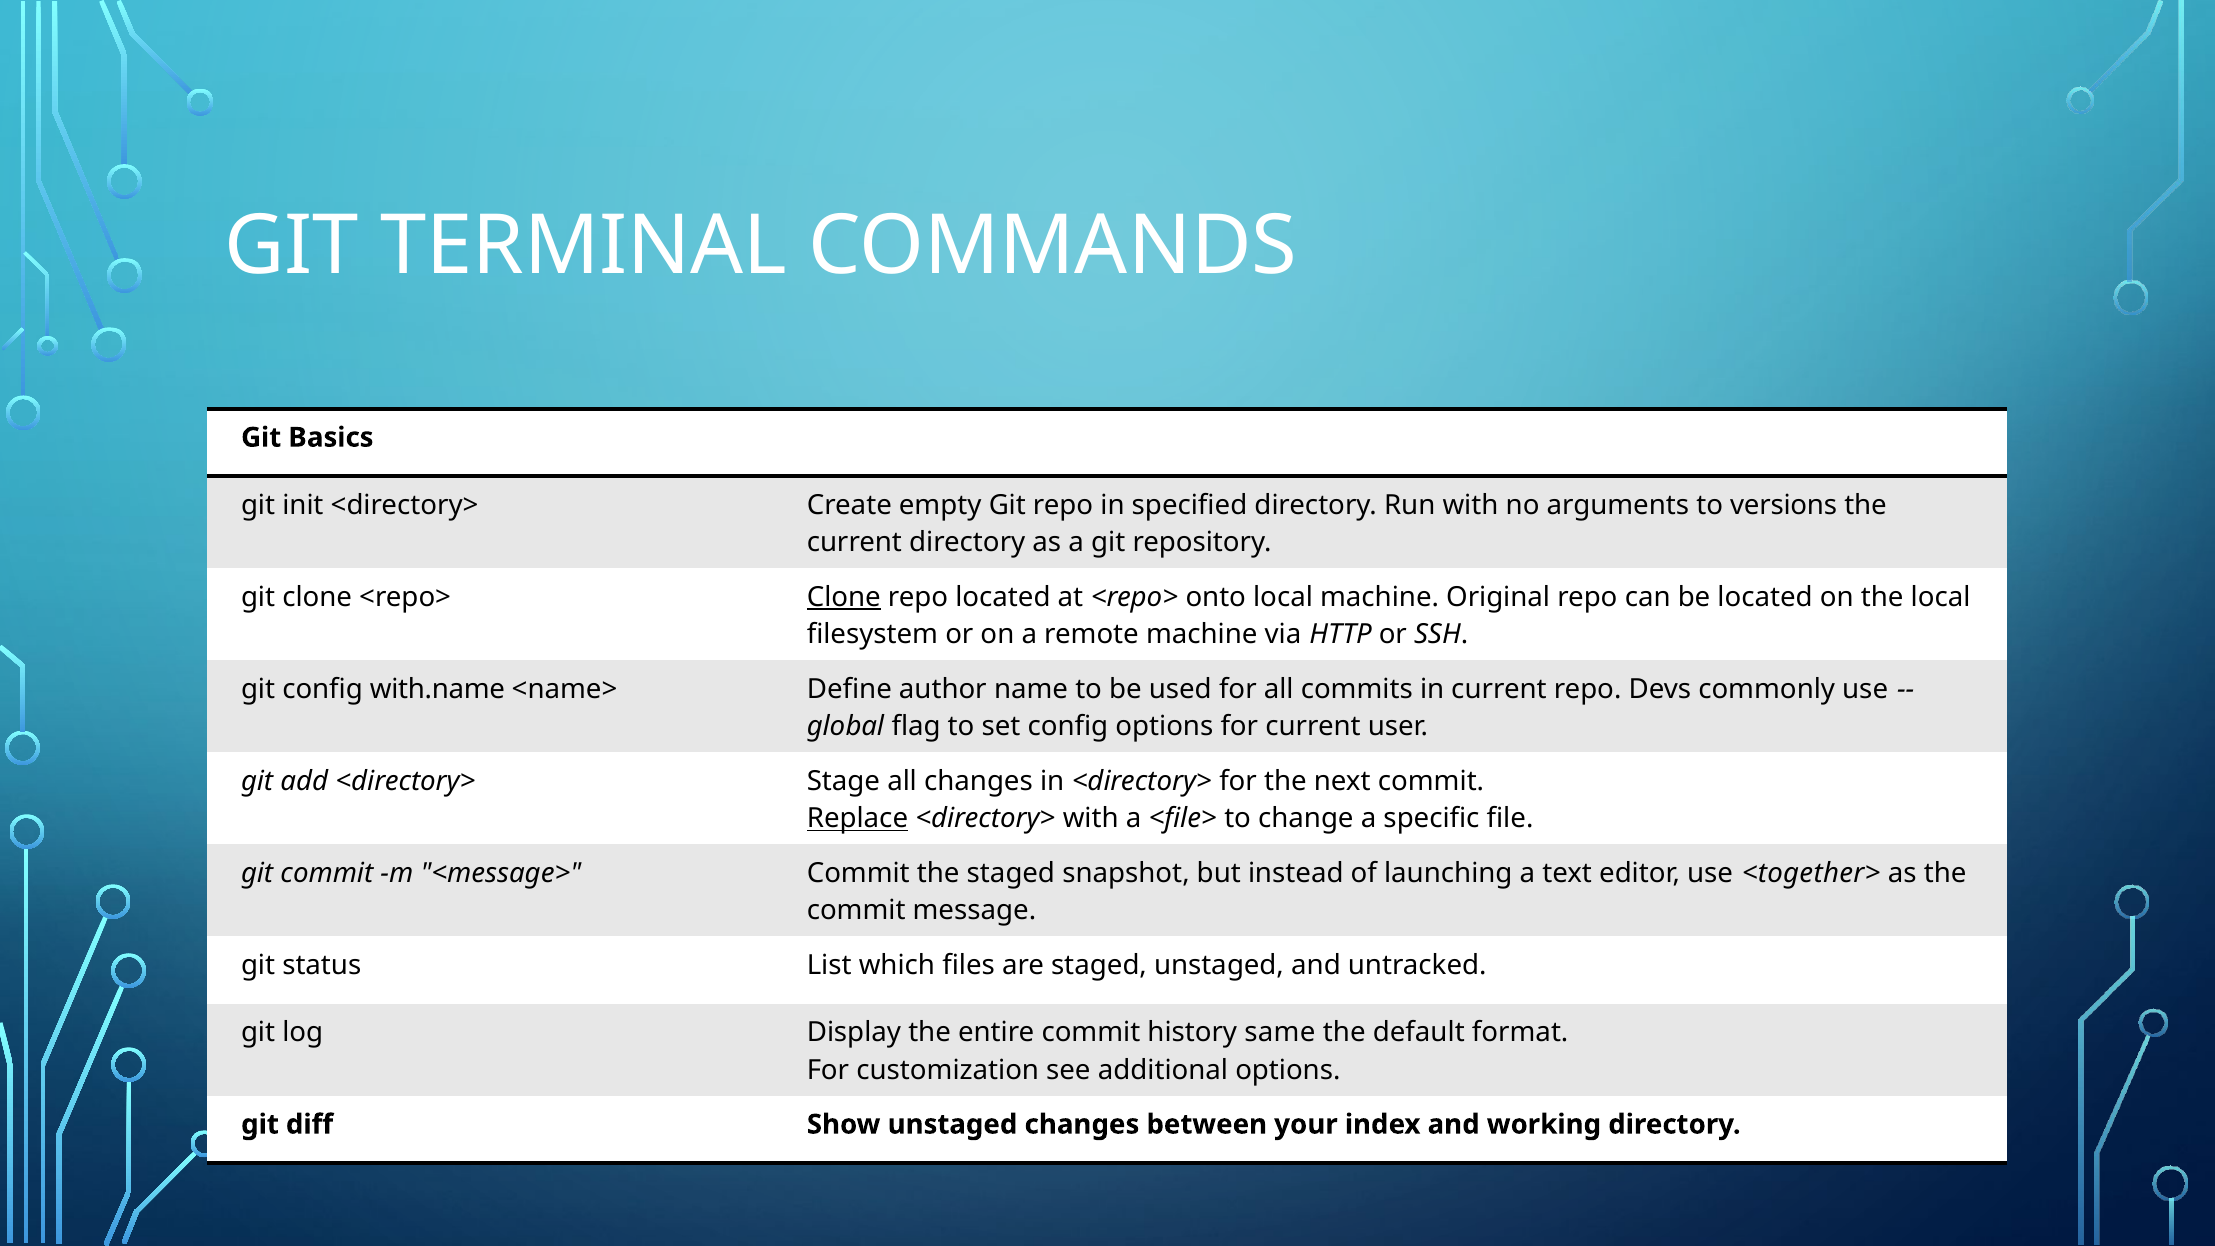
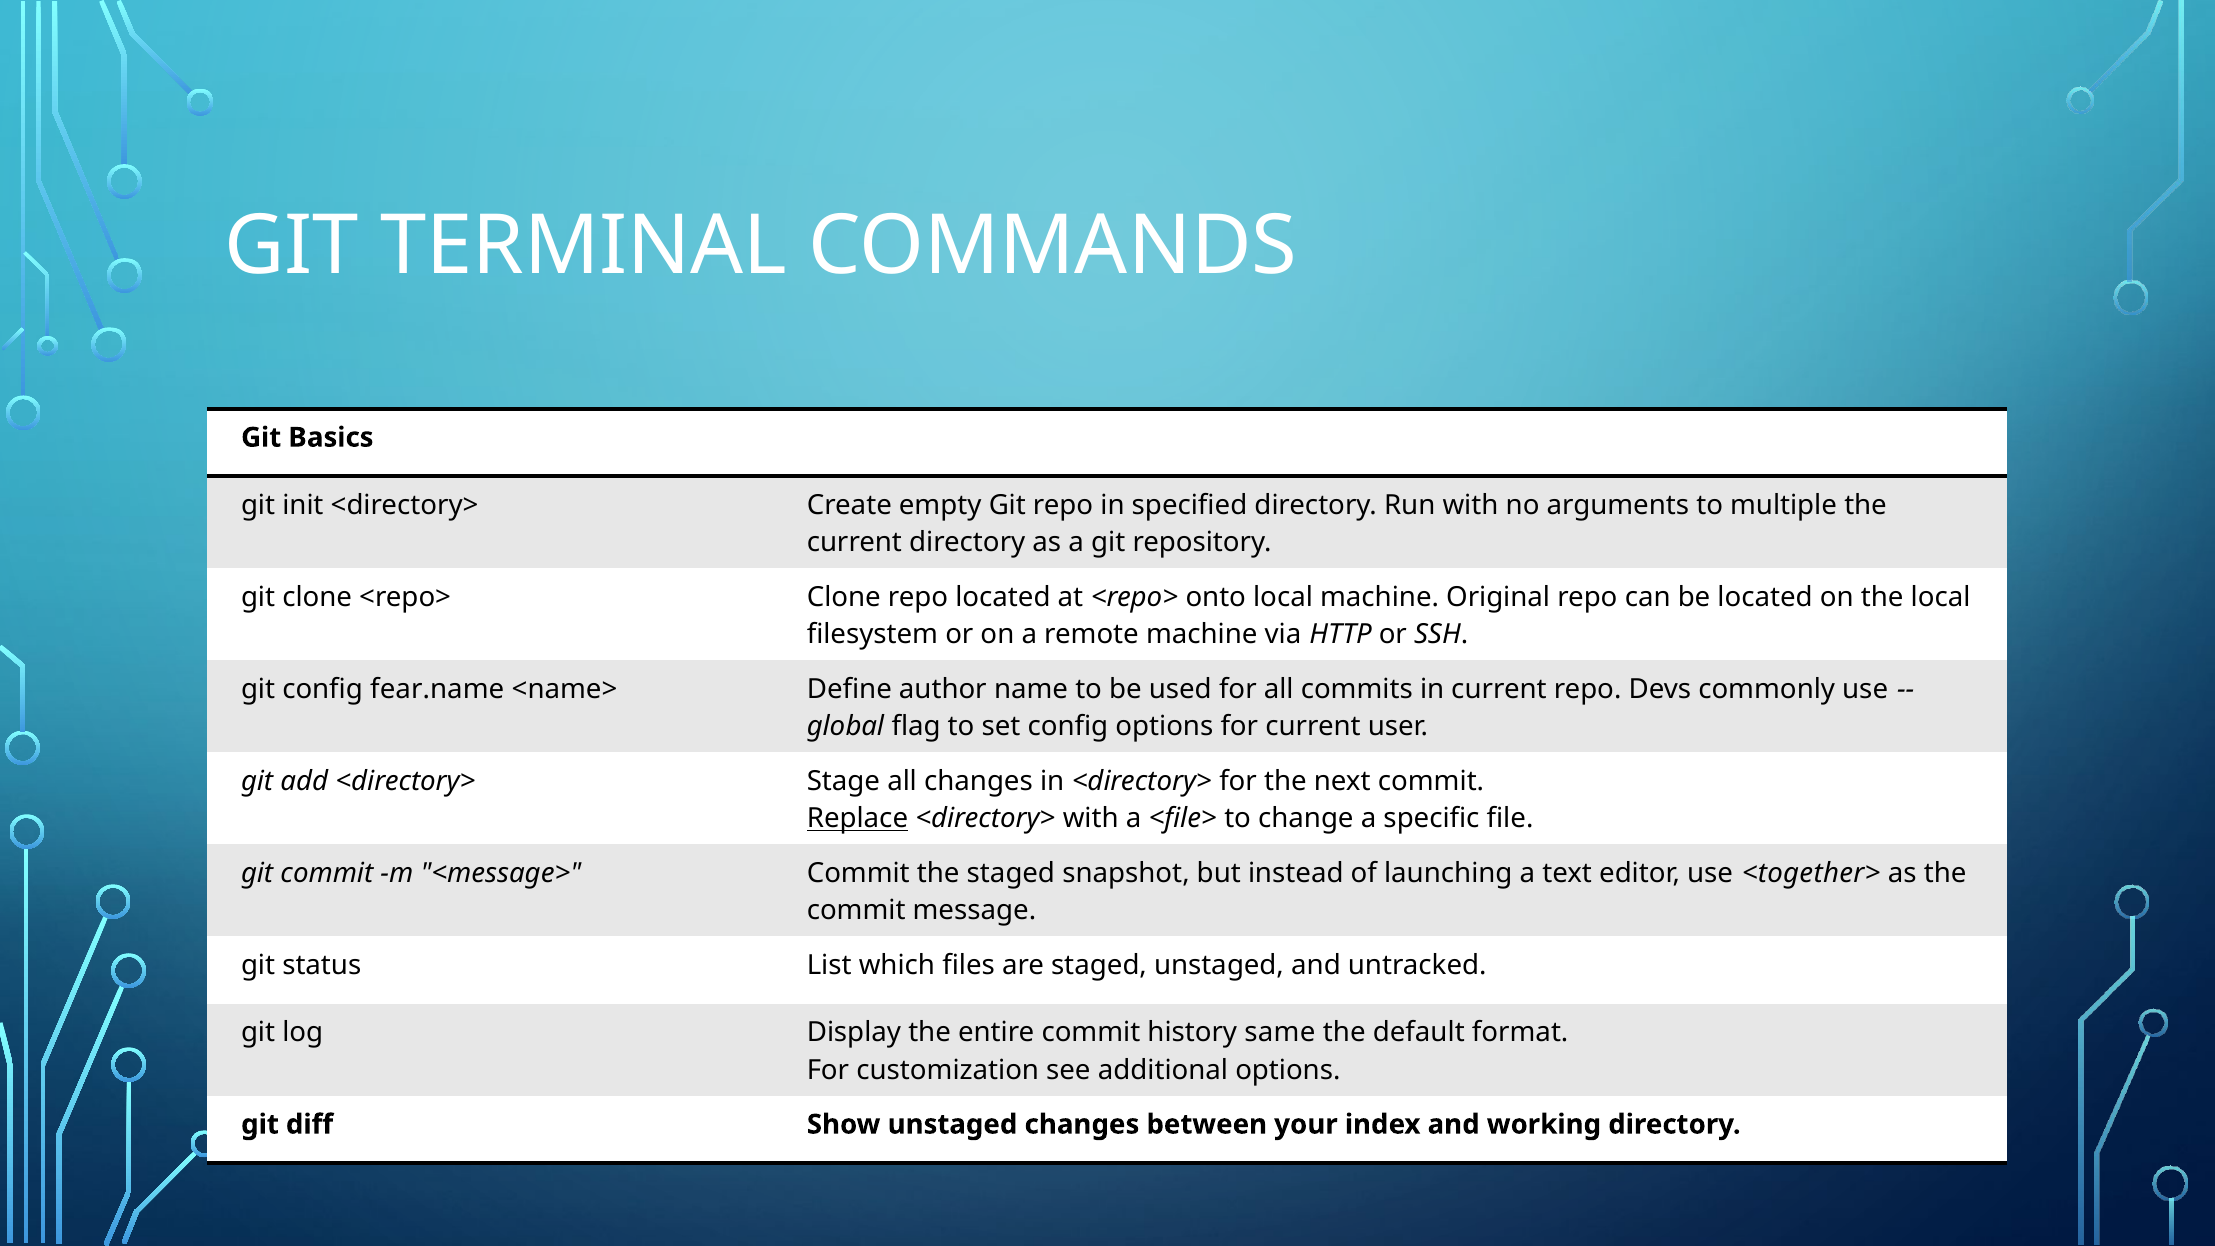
versions: versions -> multiple (1784, 505)
Clone underline: present -> none (844, 597)
with.name: with.name -> fear.name (437, 689)
